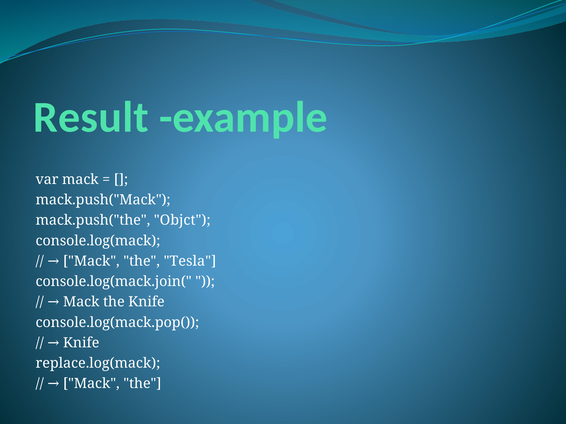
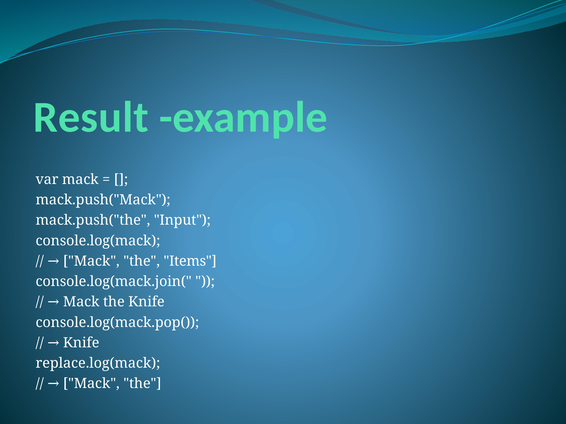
Objct: Objct -> Input (182, 221)
Tesla: Tesla -> Items (190, 261)
